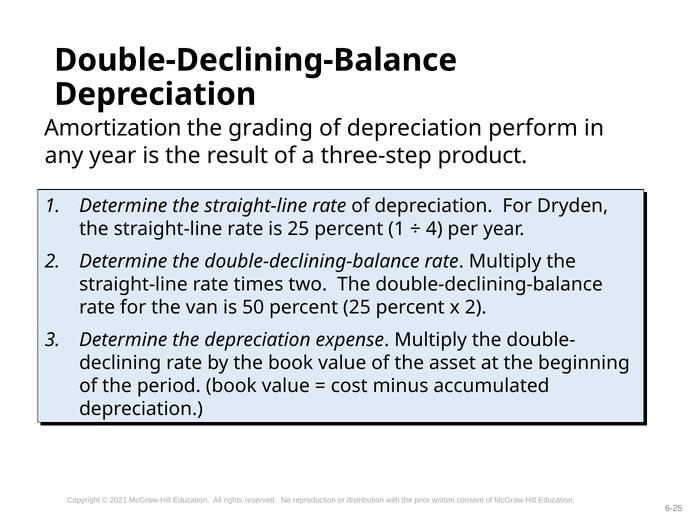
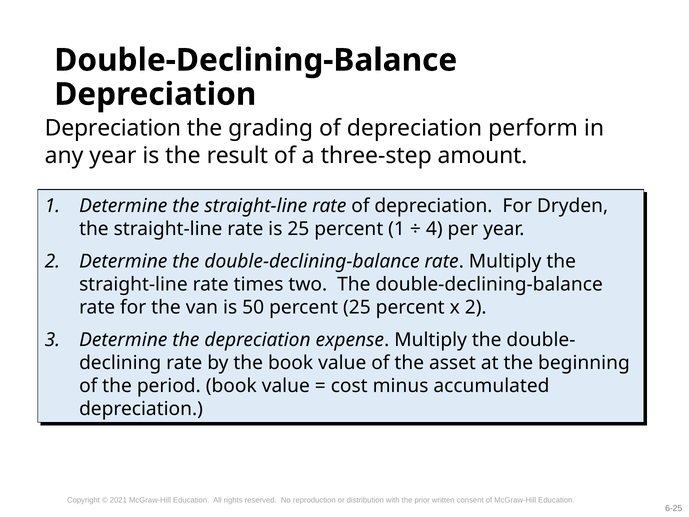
Amortization: Amortization -> Depreciation (113, 128)
product: product -> amount (482, 155)
